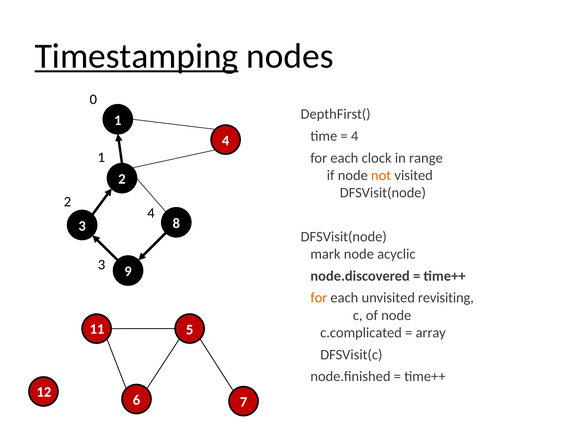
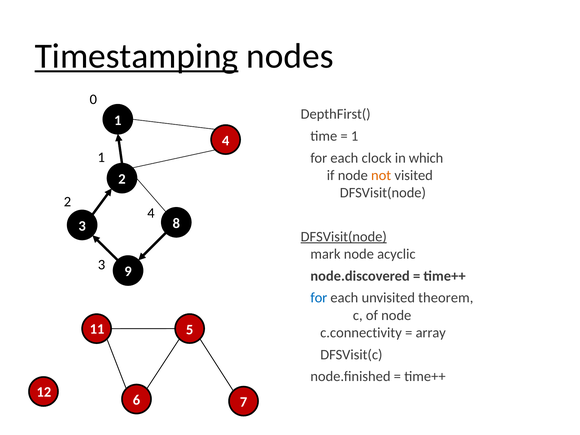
4: 4 -> 1 (355, 136)
range: range -> which (426, 158)
DFSVisit(node underline: none -> present (344, 237)
for colour: orange -> blue (319, 298)
revisiting: revisiting -> theorem (446, 298)
c.complicated: c.complicated -> c.connectivity (361, 333)
